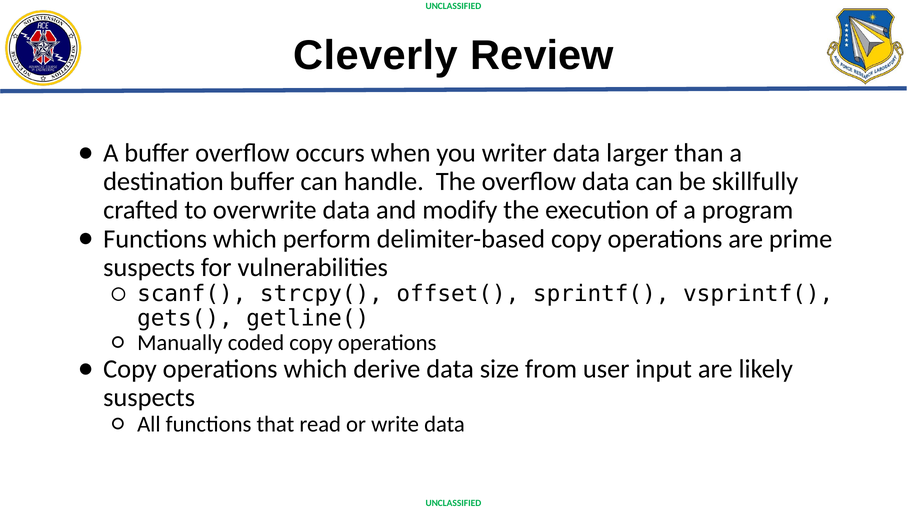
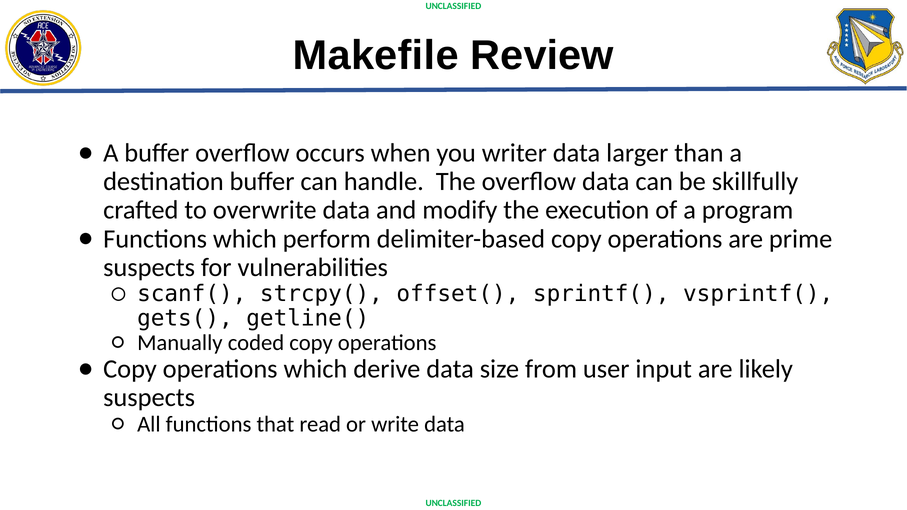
Cleverly: Cleverly -> Makefile (376, 56)
